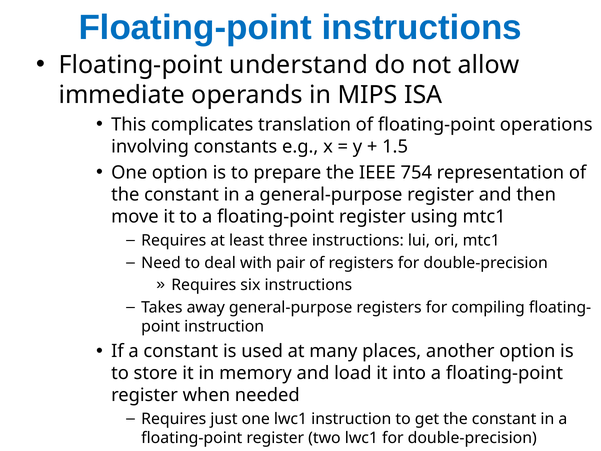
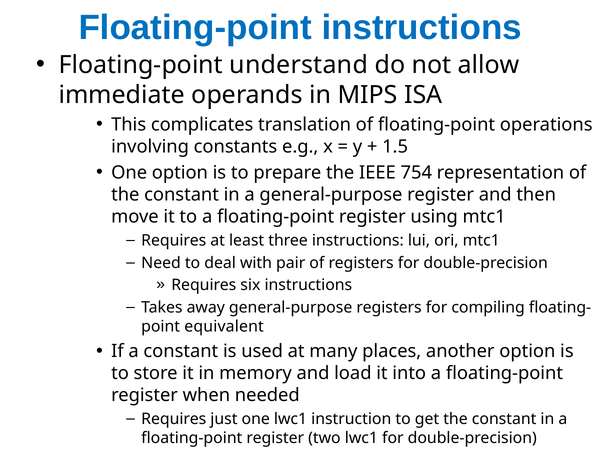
instruction: instruction -> equivalent (224, 326)
